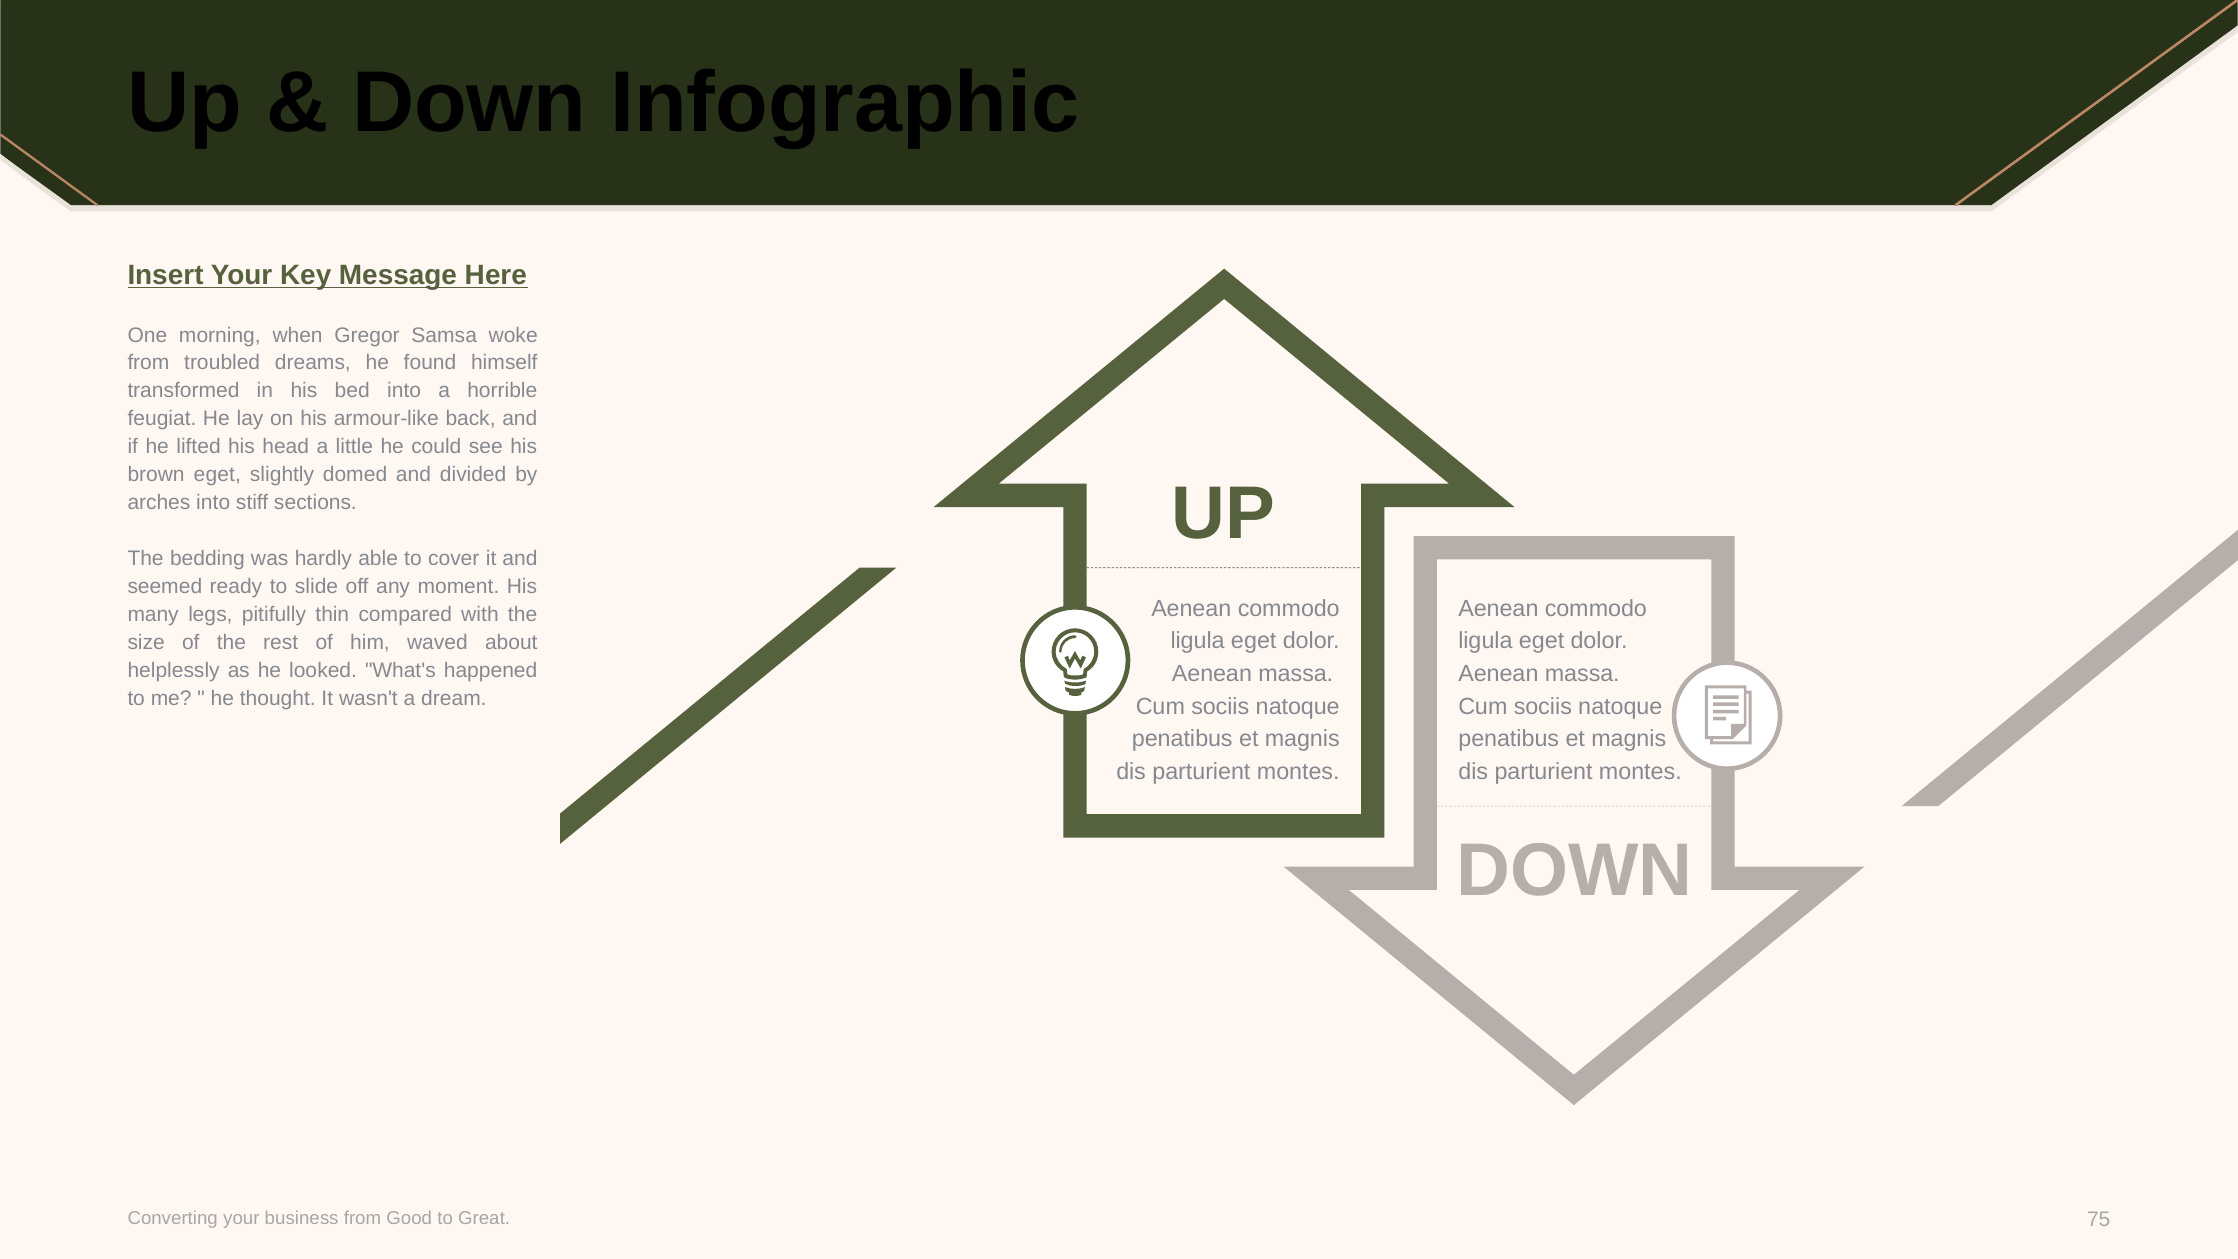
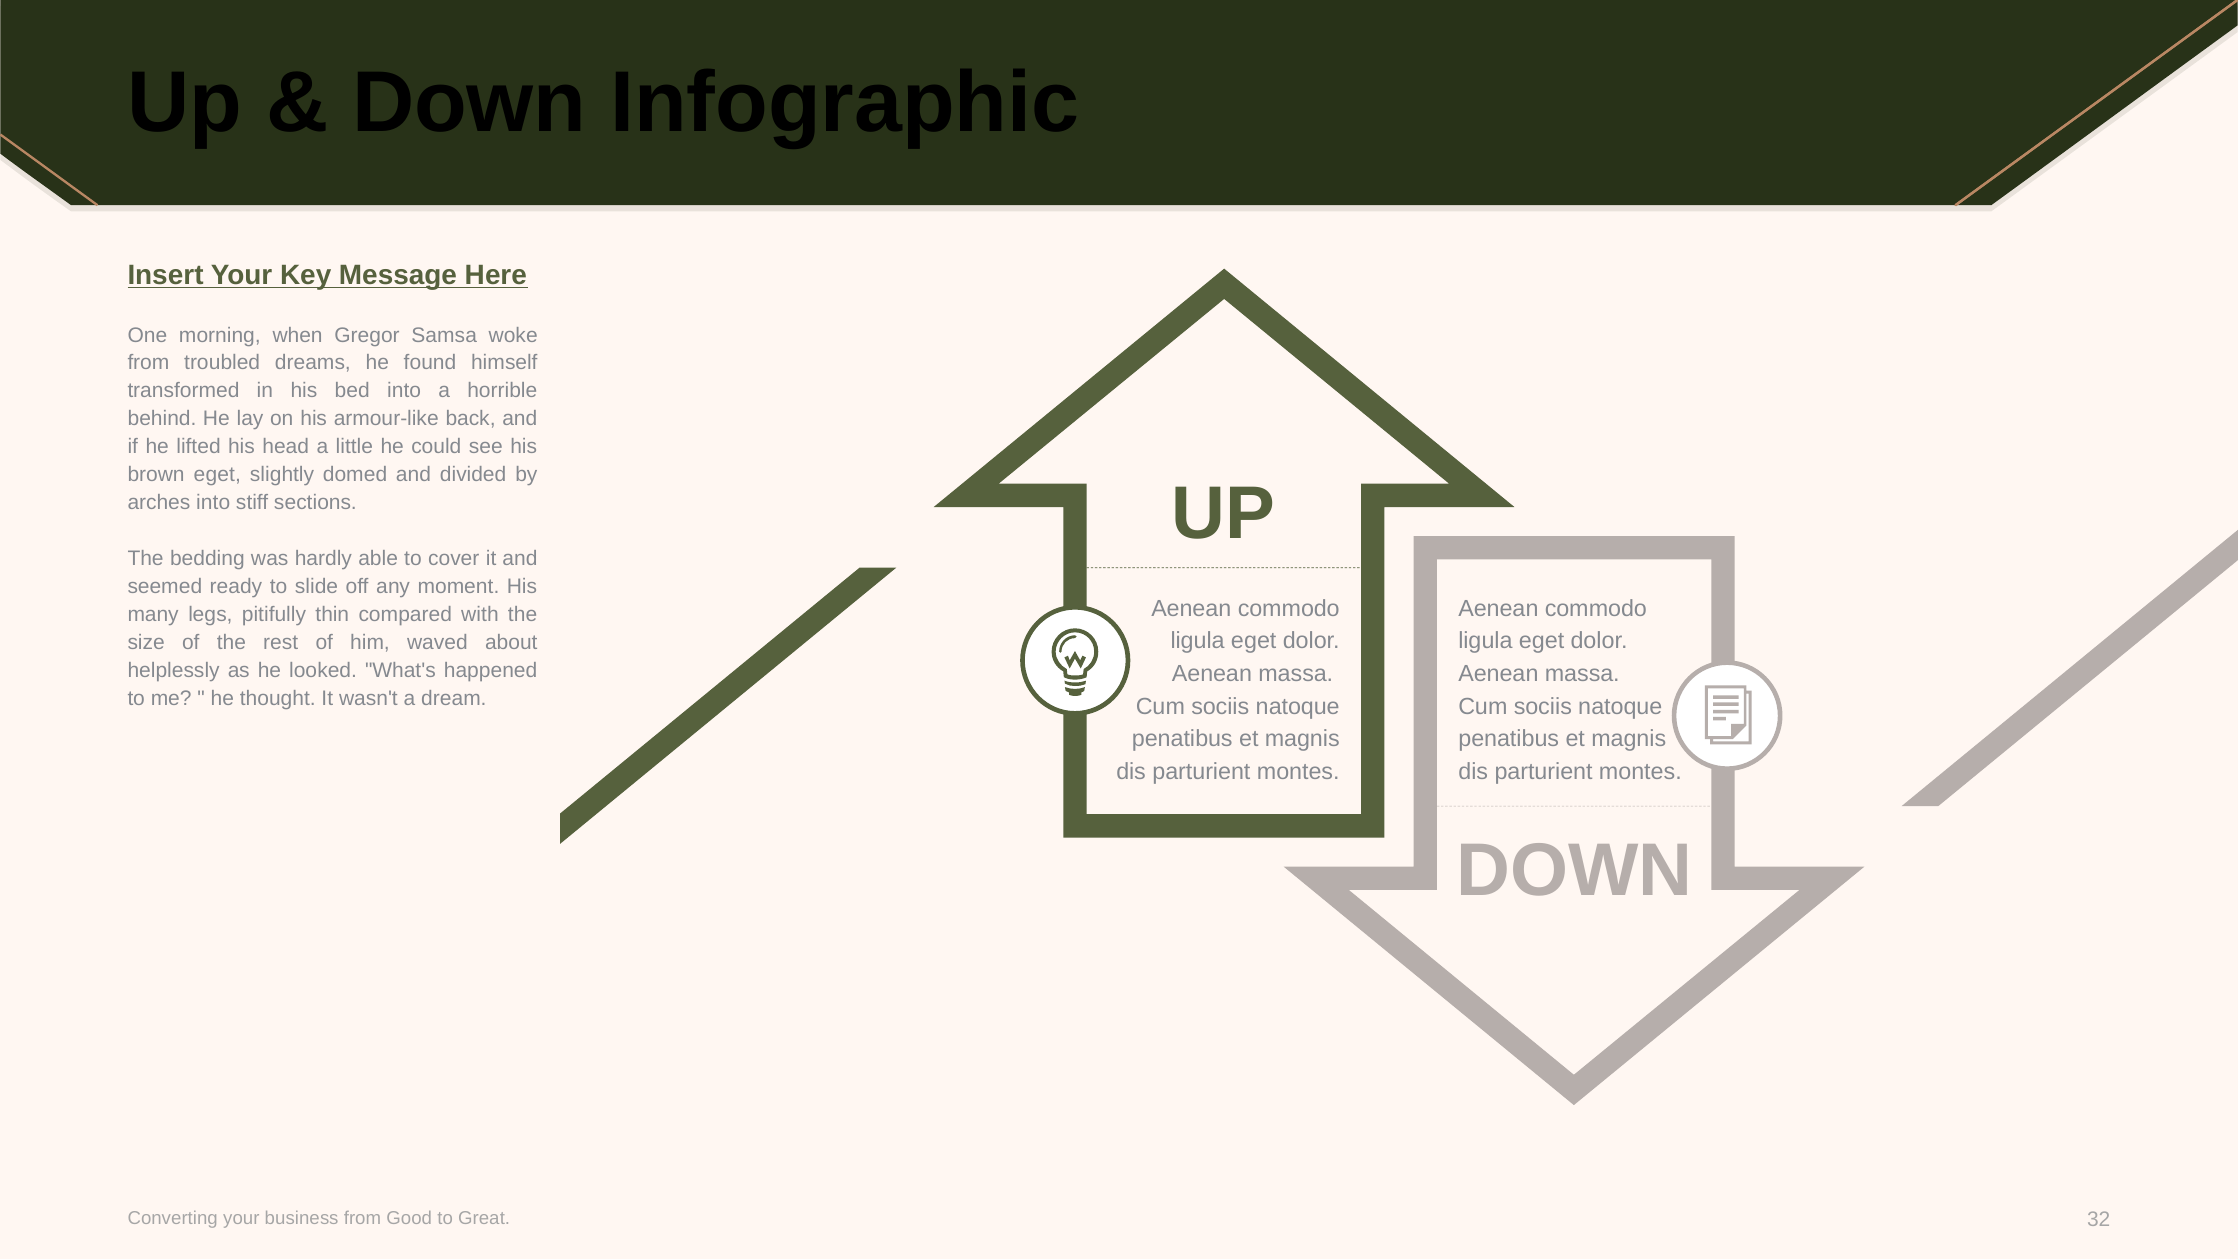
feugiat: feugiat -> behind (162, 419)
75: 75 -> 32 (2099, 1220)
